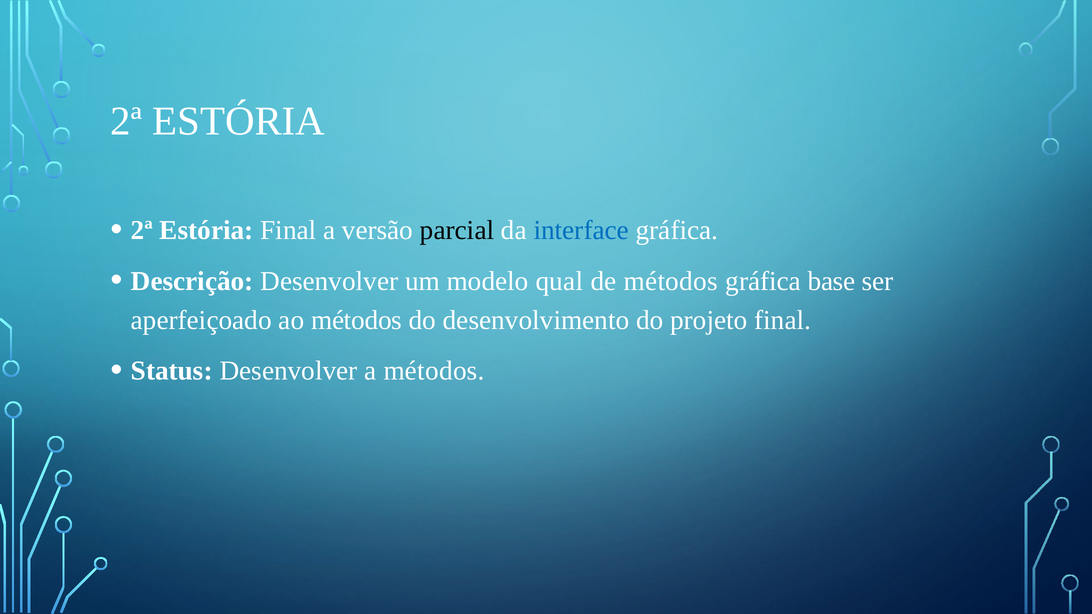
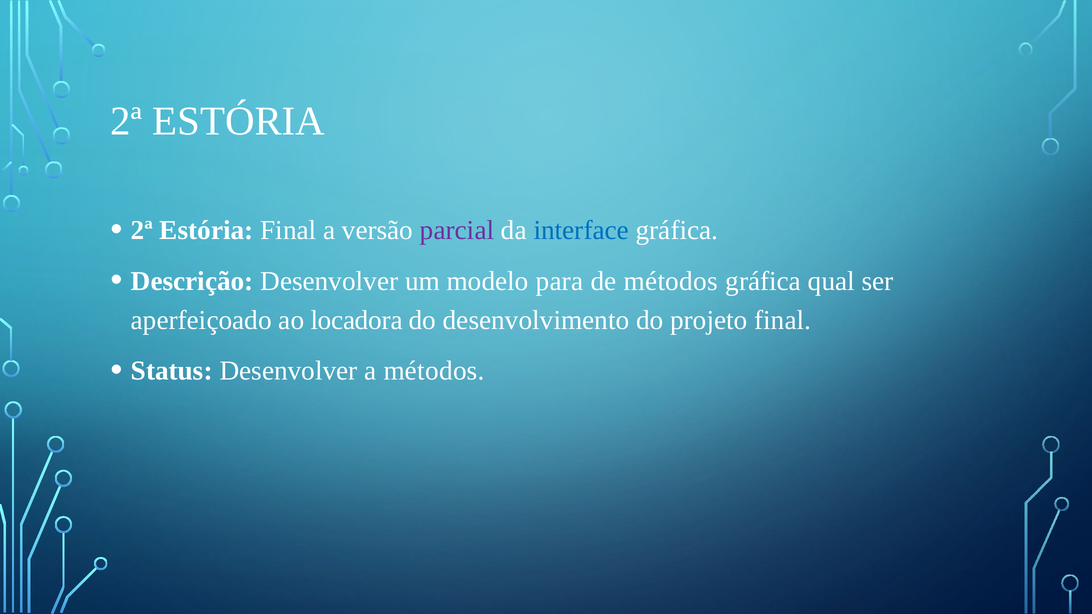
parcial colour: black -> purple (457, 230)
qual: qual -> para (559, 281)
base: base -> qual (831, 281)
ao métodos: métodos -> locadora (357, 320)
